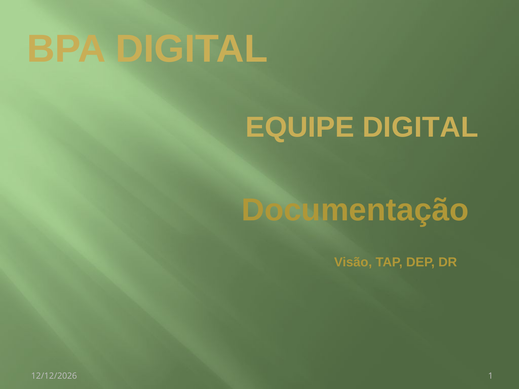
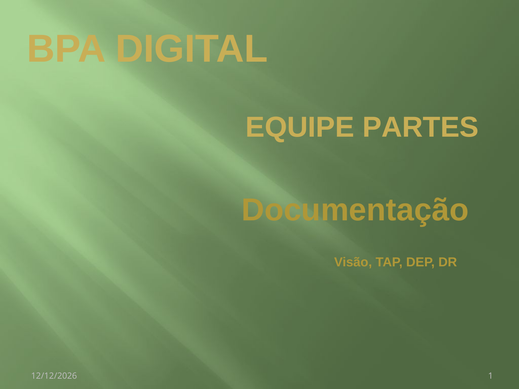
EQUIPE DIGITAL: DIGITAL -> PARTES (421, 127)
